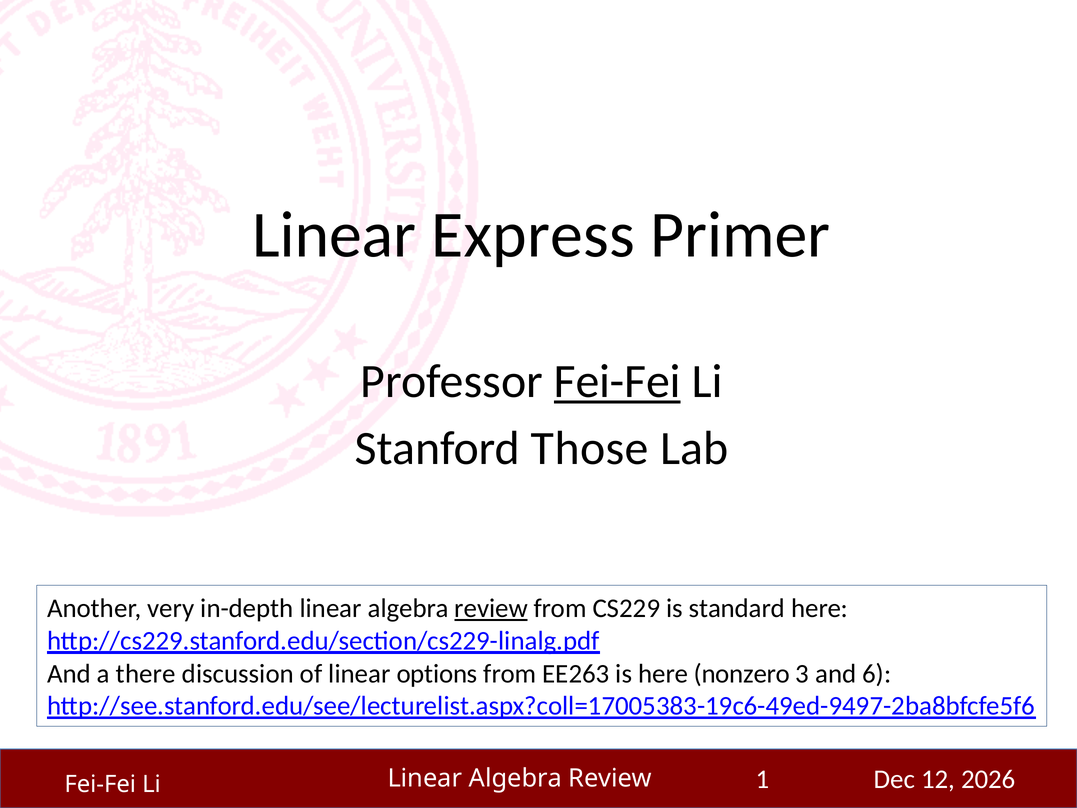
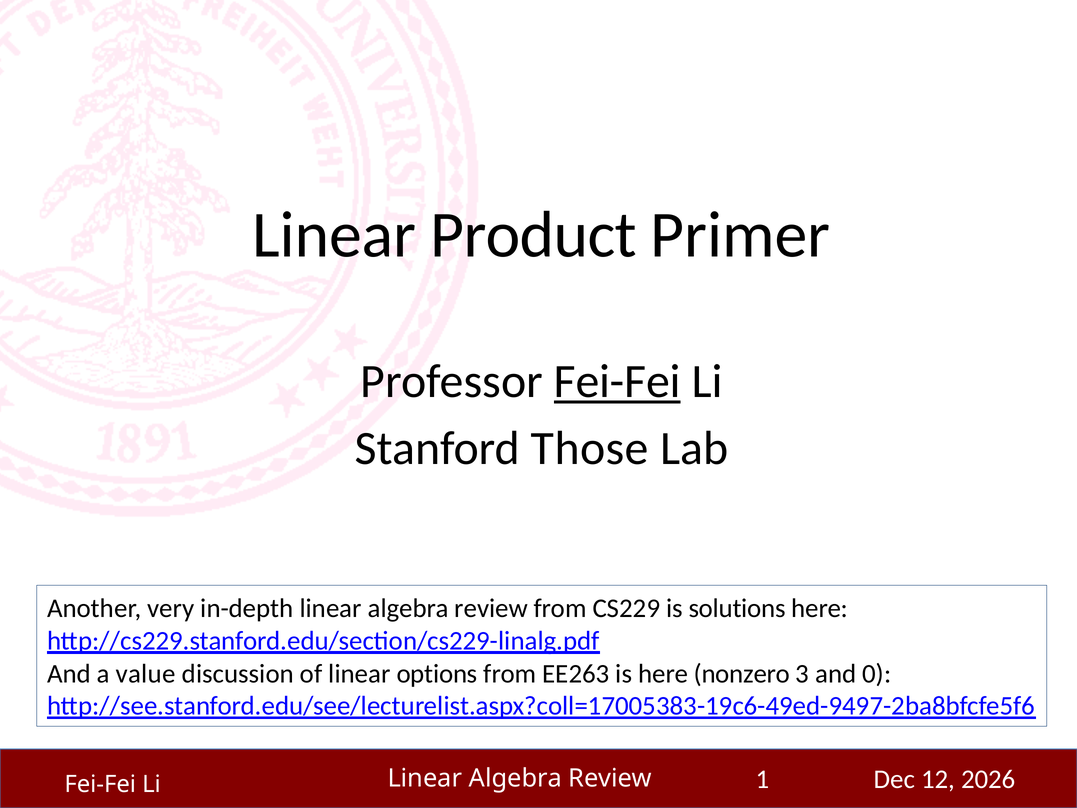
Express: Express -> Product (534, 235)
review underline: present -> none (491, 608)
standard: standard -> solutions (737, 608)
there: there -> value (146, 673)
6: 6 -> 0 (877, 673)
